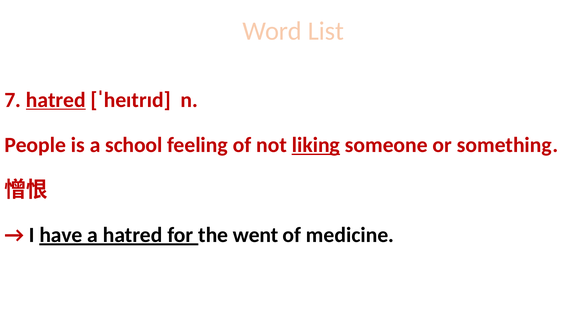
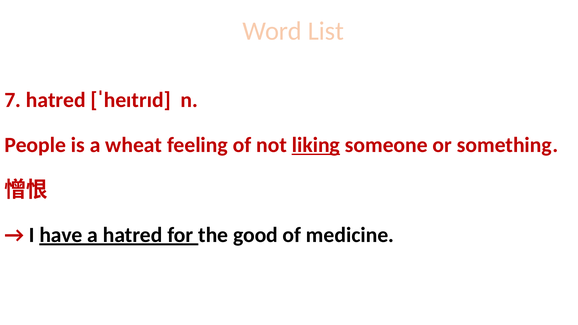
hatred underline: present -> none (56, 100)
school: school -> wheat (134, 145)
went: went -> good (255, 235)
